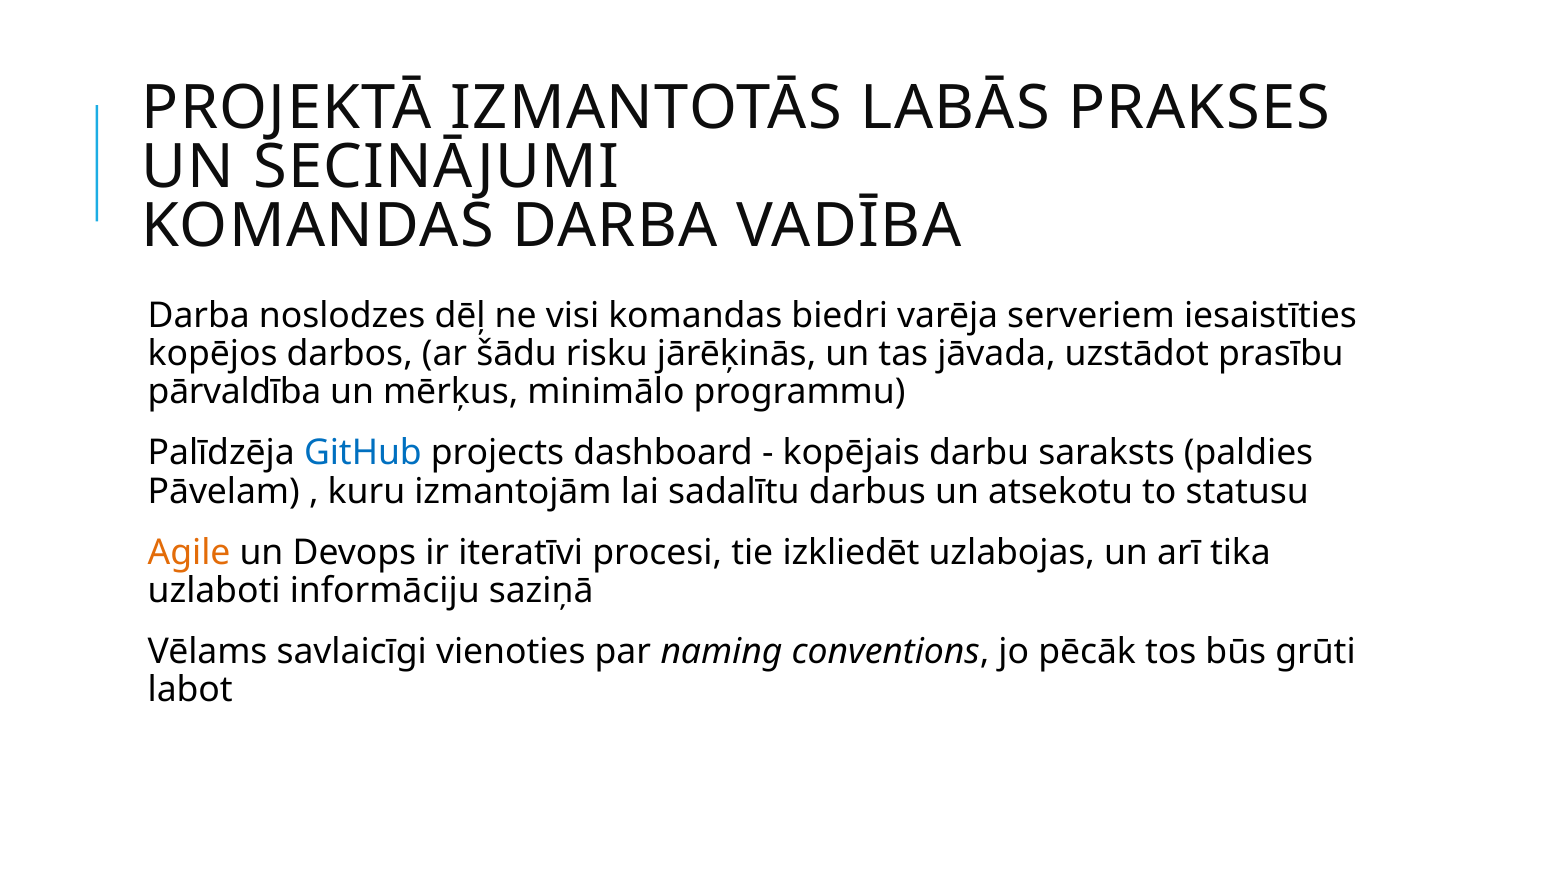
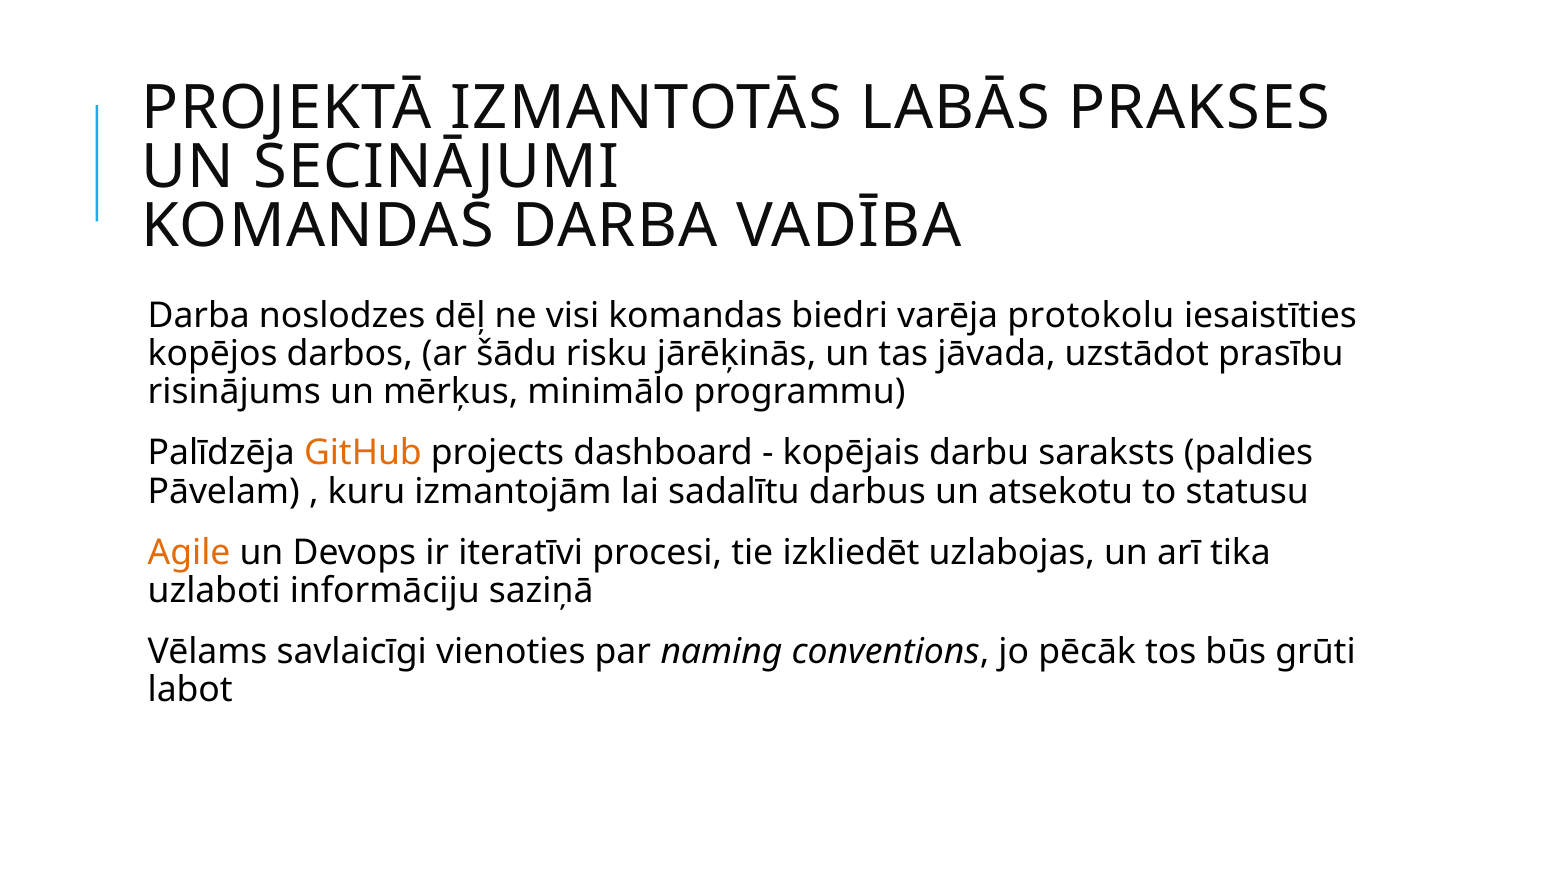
serveriem: serveriem -> protokolu (1091, 315)
pārvaldība: pārvaldība -> risinājums (234, 392)
GitHub colour: blue -> orange (363, 453)
